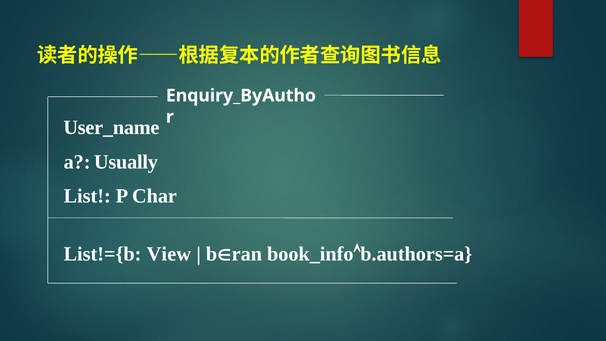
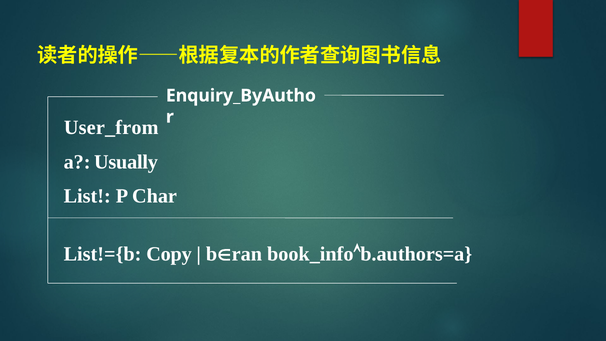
User_name: User_name -> User_from (111, 128)
View: View -> Copy (169, 254)
